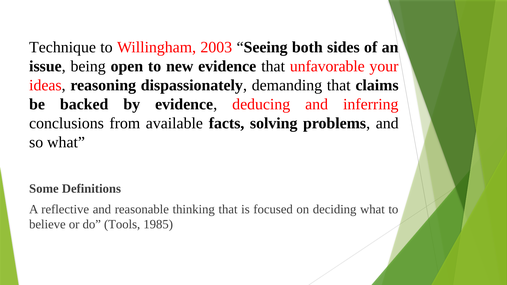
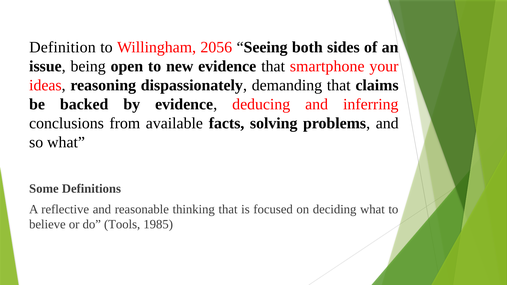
Technique: Technique -> Definition (62, 47)
2003: 2003 -> 2056 (216, 47)
unfavorable: unfavorable -> smartphone (327, 66)
